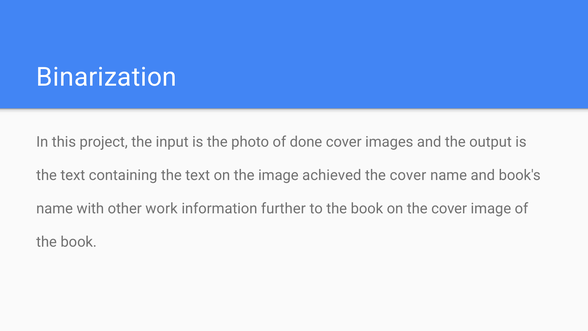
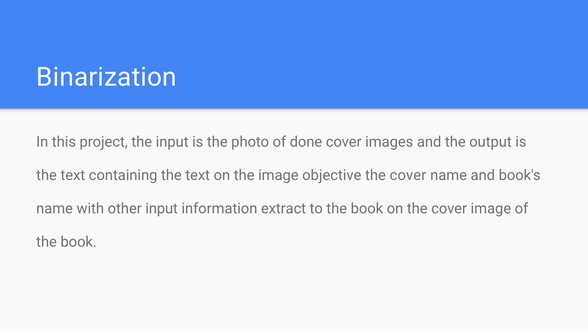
achieved: achieved -> objective (332, 175)
other work: work -> input (162, 208)
further: further -> extract (284, 208)
